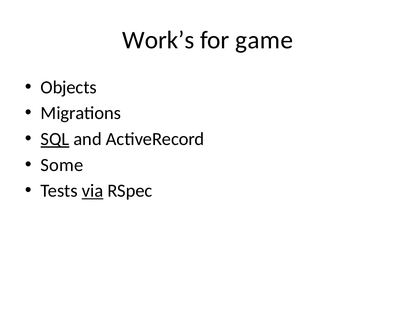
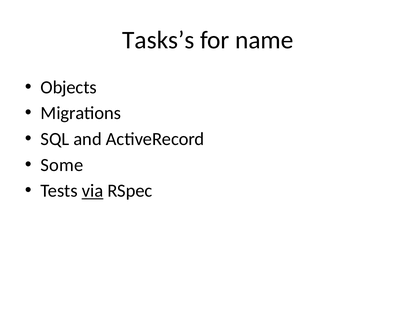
Work’s: Work’s -> Tasks’s (158, 40)
game: game -> name (264, 40)
SQL underline: present -> none (55, 139)
